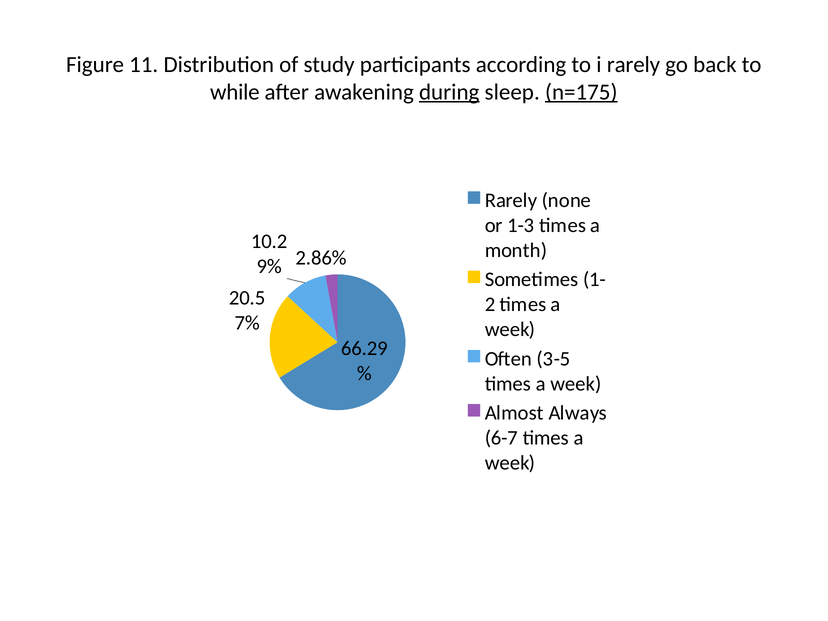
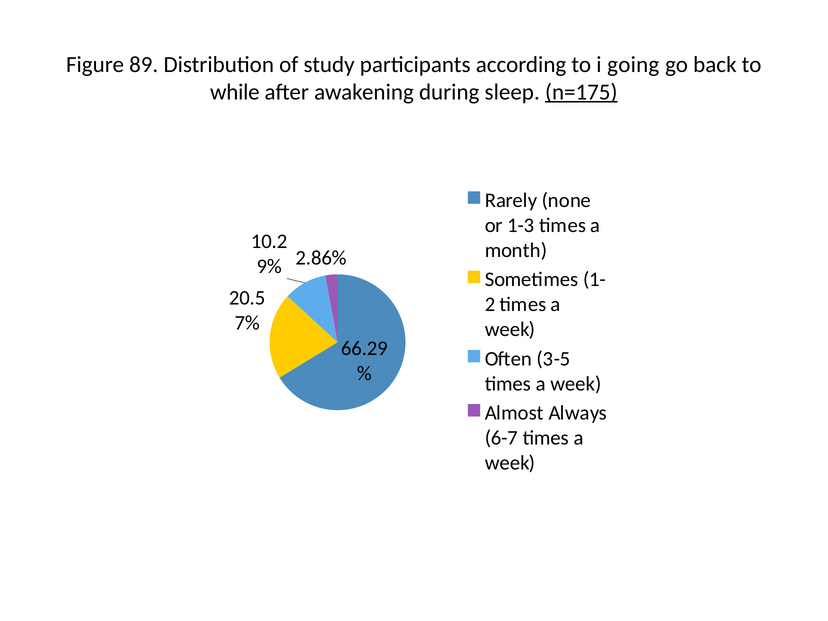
11: 11 -> 89 (144, 64)
i rarely: rarely -> going (633, 64)
during underline: present -> none (449, 92)
